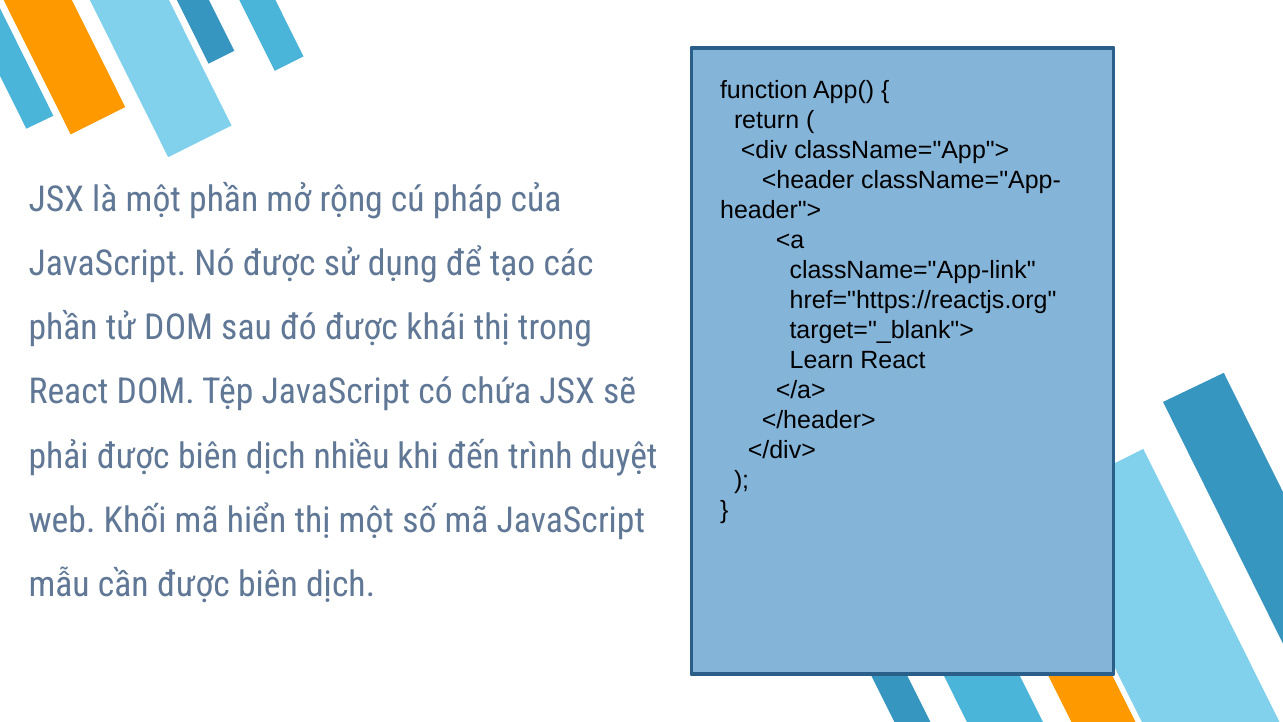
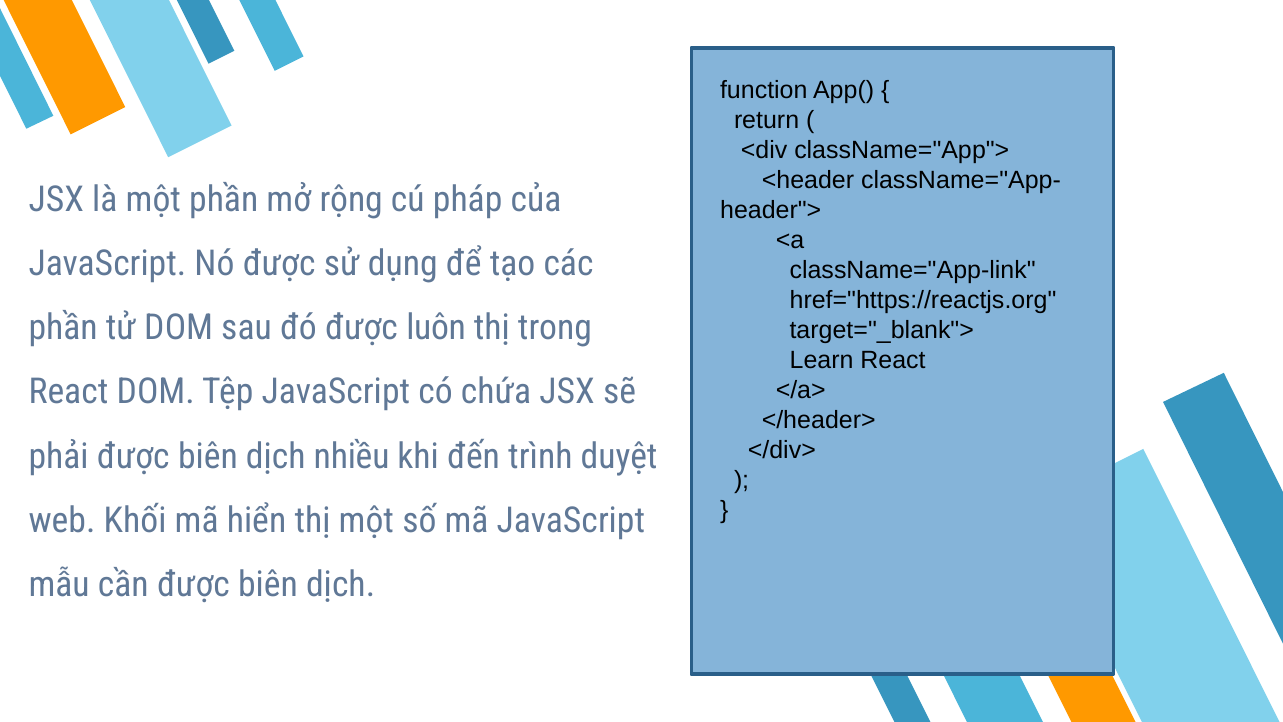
khái: khái -> luôn (436, 328)
